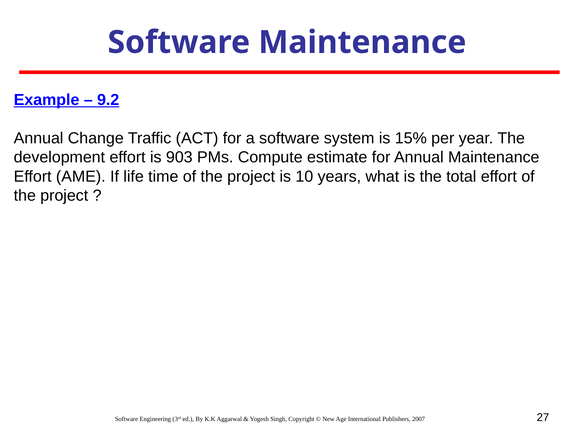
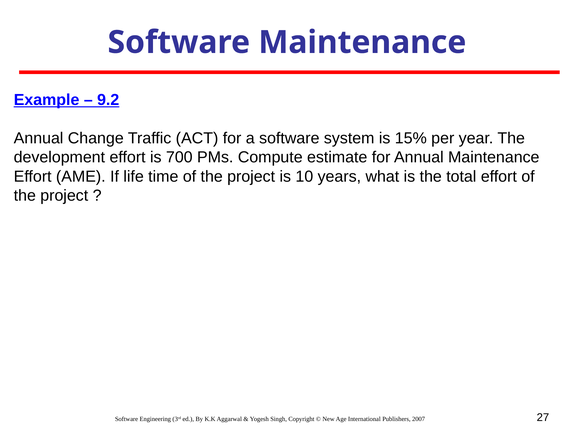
903: 903 -> 700 (179, 157)
